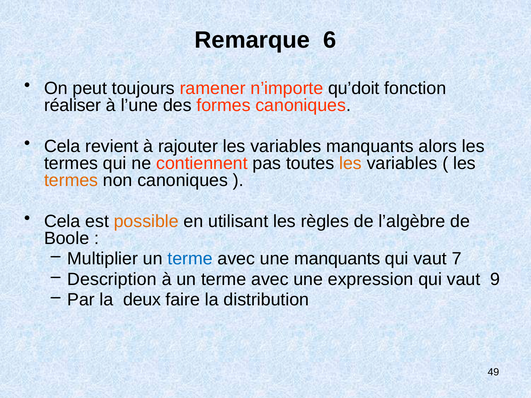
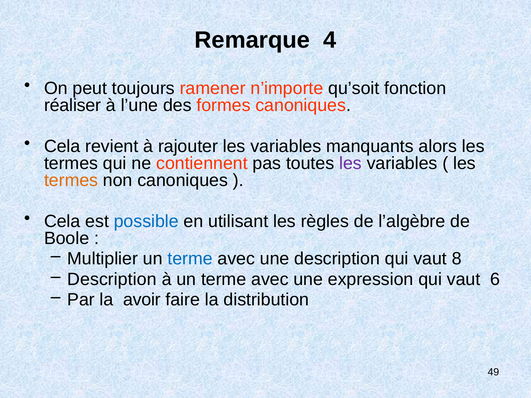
6: 6 -> 4 (330, 40)
qu’doit: qu’doit -> qu’soit (354, 88)
les colour: orange -> purple (350, 163)
possible colour: orange -> blue (146, 221)
une manquants: manquants -> description (337, 259)
7: 7 -> 8 (457, 259)
9: 9 -> 6 (495, 279)
deux: deux -> avoir (142, 300)
